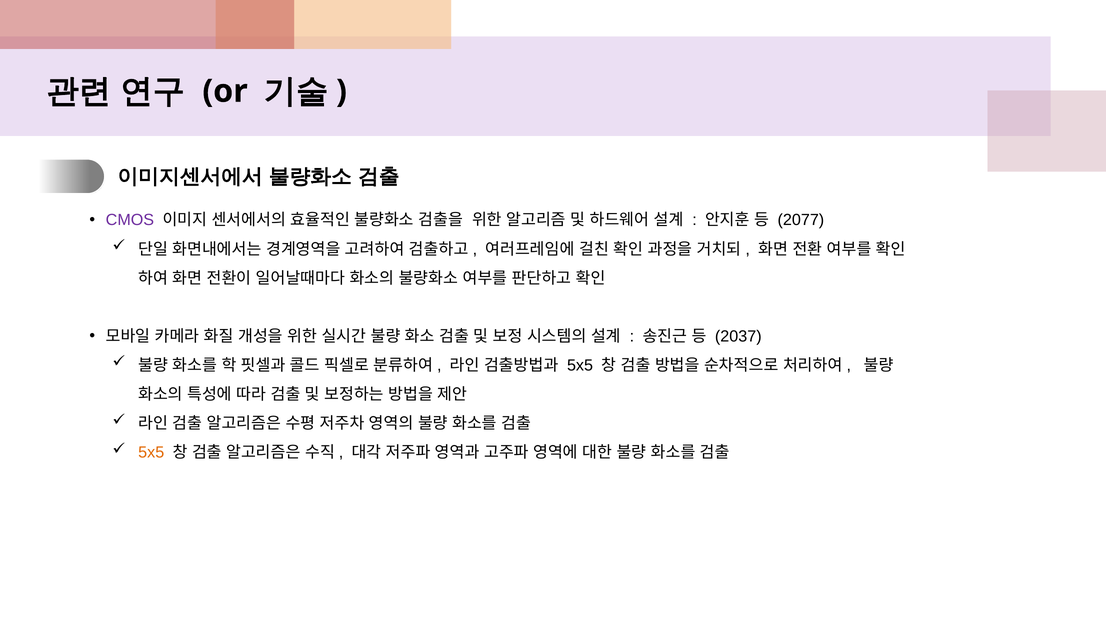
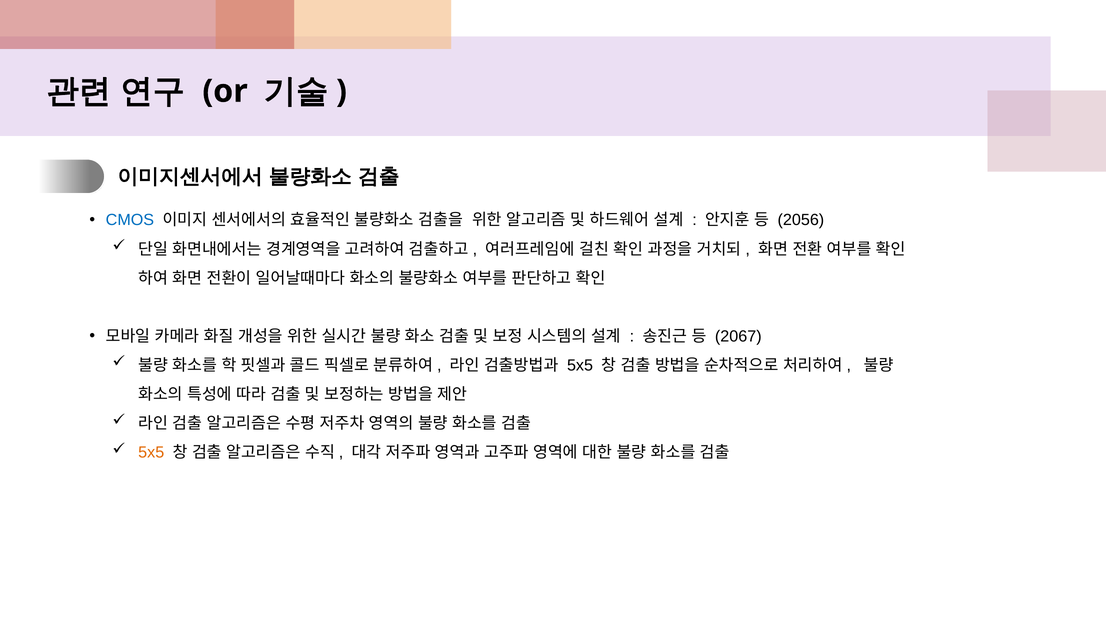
CMOS colour: purple -> blue (130, 220)
2077: 2077 -> 2056 (801, 220)
2037: 2037 -> 2067 (738, 336)
